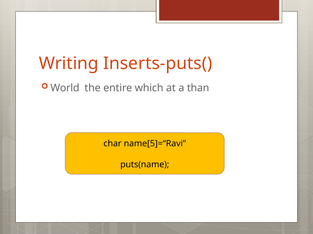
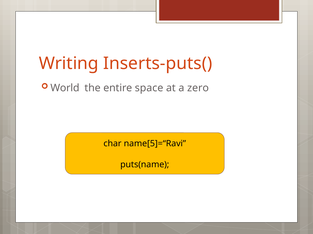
which: which -> space (149, 88)
than: than -> zero (198, 88)
